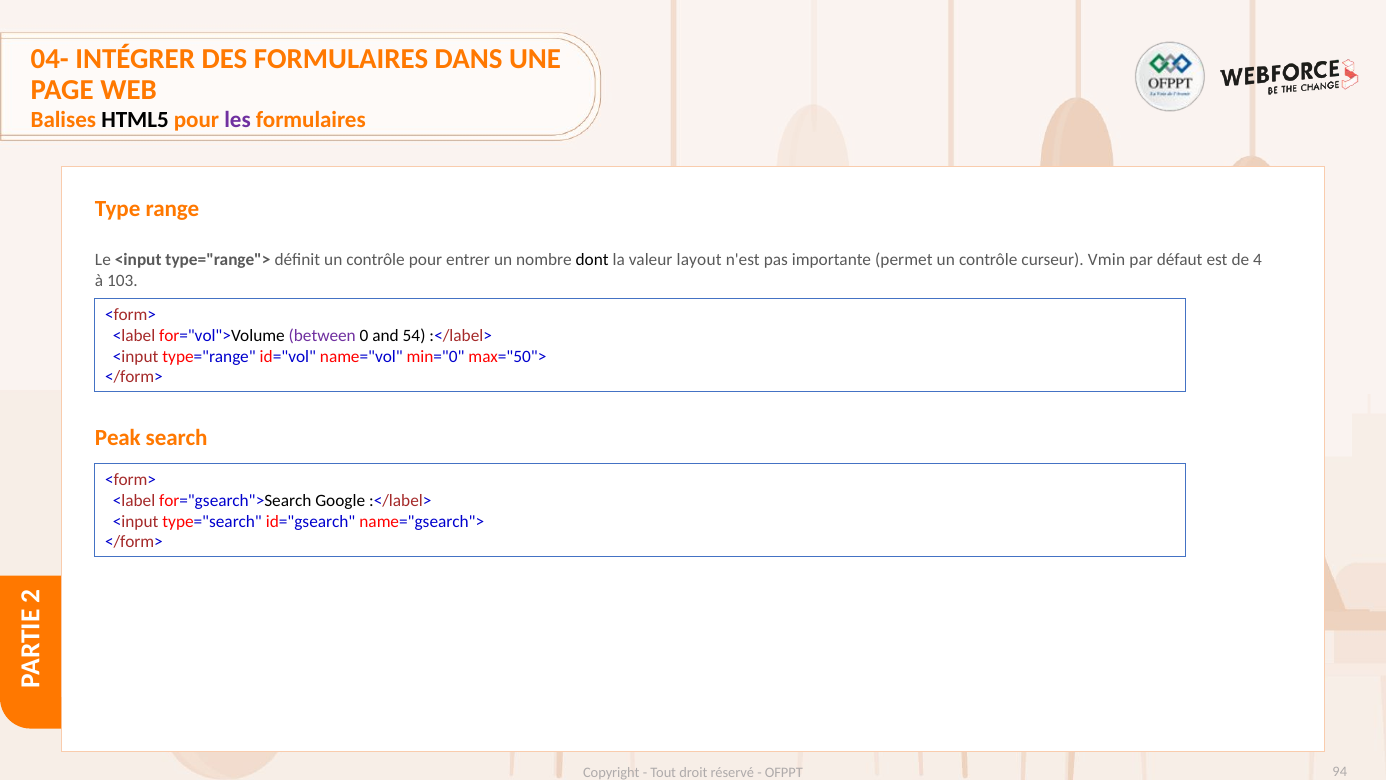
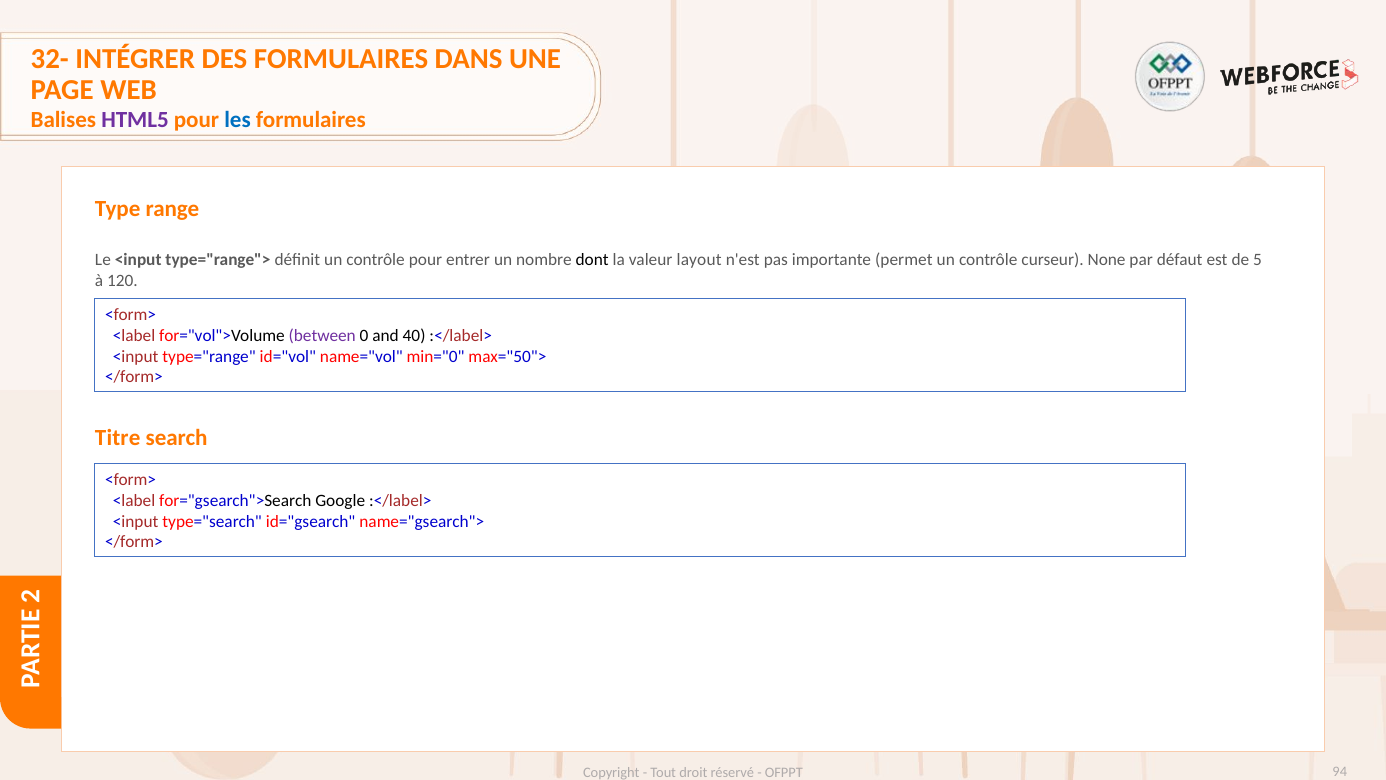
04-: 04- -> 32- (50, 59)
HTML5 colour: black -> purple (135, 120)
les colour: purple -> blue (237, 120)
Vmin: Vmin -> None (1107, 260)
4: 4 -> 5 (1258, 260)
103: 103 -> 120 (122, 281)
54: 54 -> 40 (414, 335)
Peak: Peak -> Titre (118, 438)
